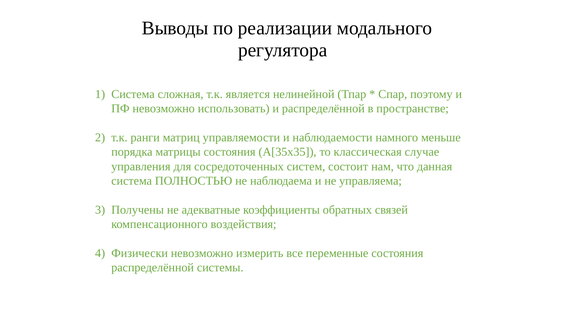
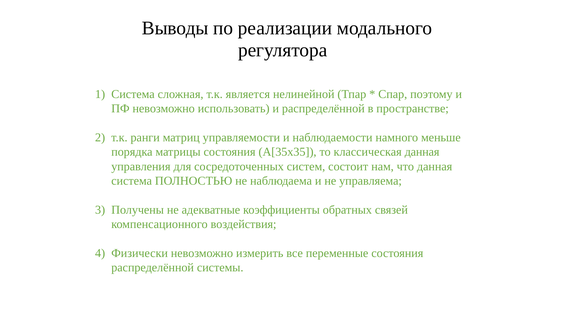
классическая случае: случае -> данная (422, 152)
